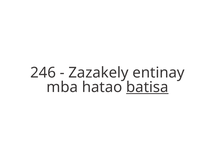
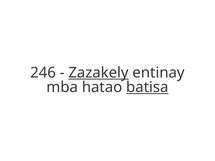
Zazakely underline: none -> present (99, 73)
